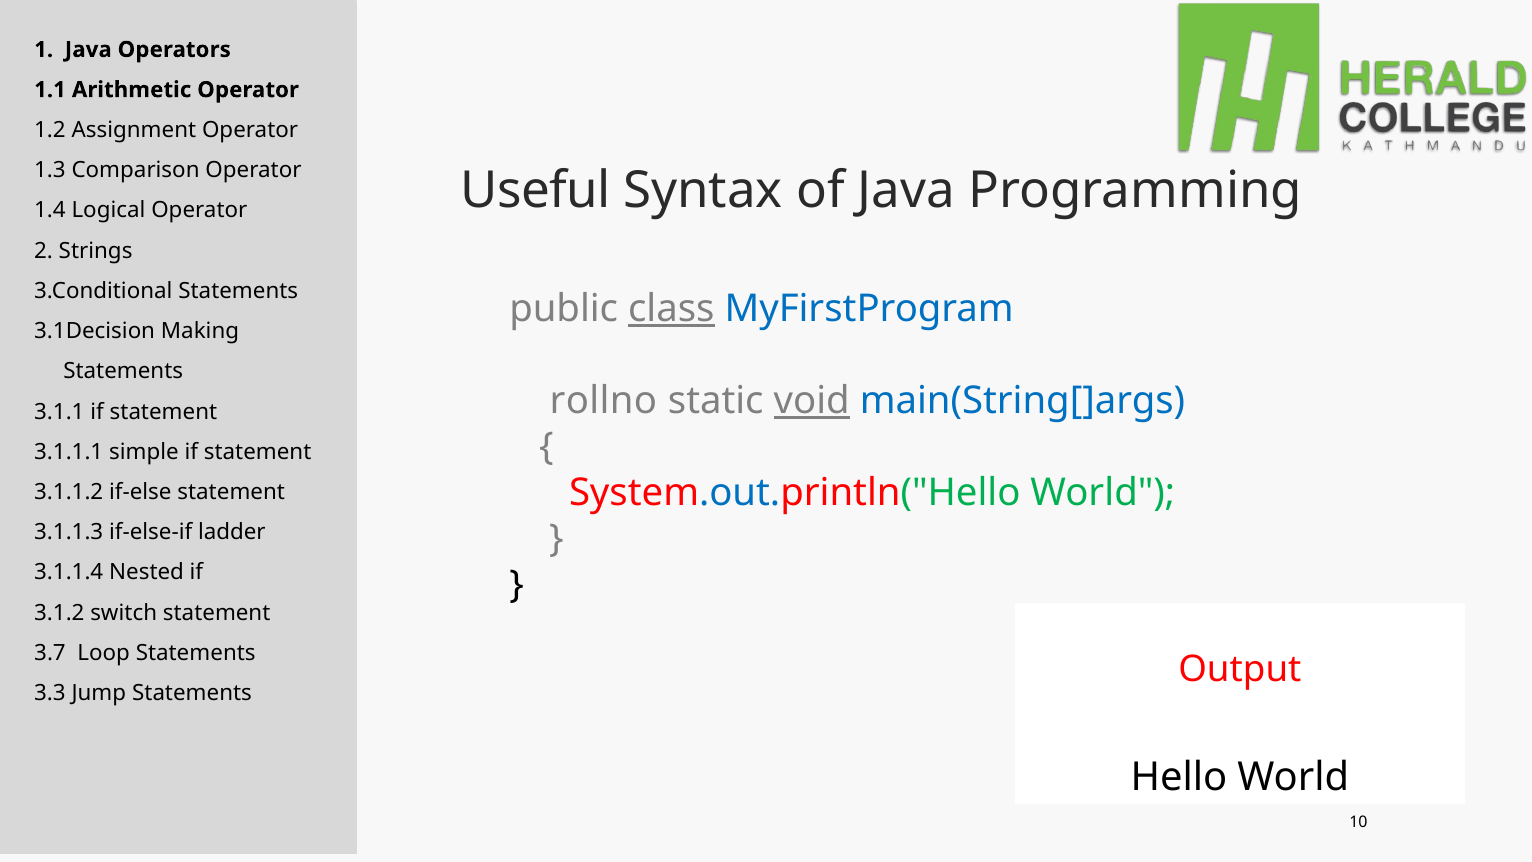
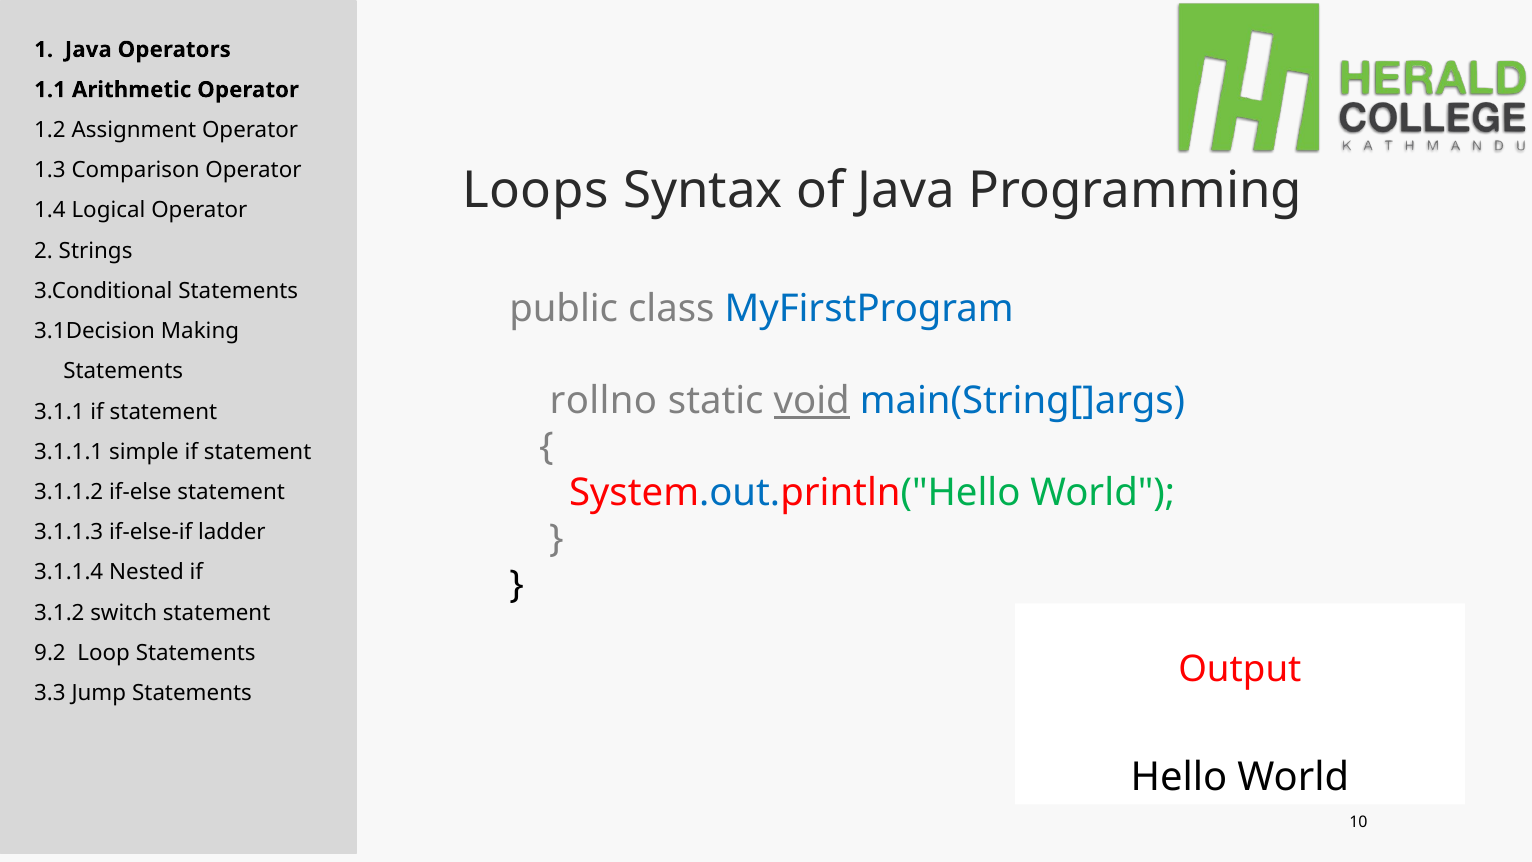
Useful: Useful -> Loops (535, 190)
class underline: present -> none (671, 309)
3.7: 3.7 -> 9.2 (50, 653)
